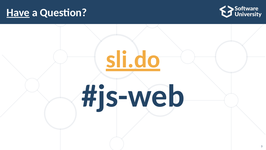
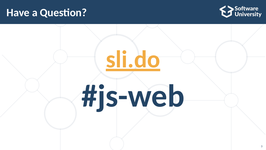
Have underline: present -> none (18, 13)
